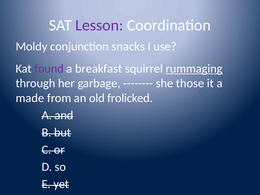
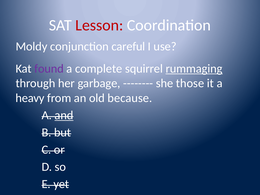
Lesson colour: purple -> red (99, 25)
snacks: snacks -> careful (128, 46)
breakfast: breakfast -> complete (99, 69)
made: made -> heavy (30, 98)
frolicked: frolicked -> because (130, 98)
and underline: none -> present (64, 115)
